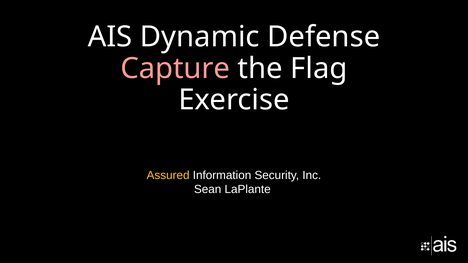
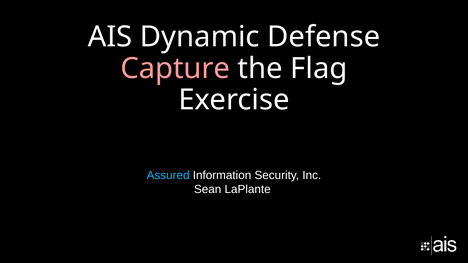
Assured colour: yellow -> light blue (168, 175)
